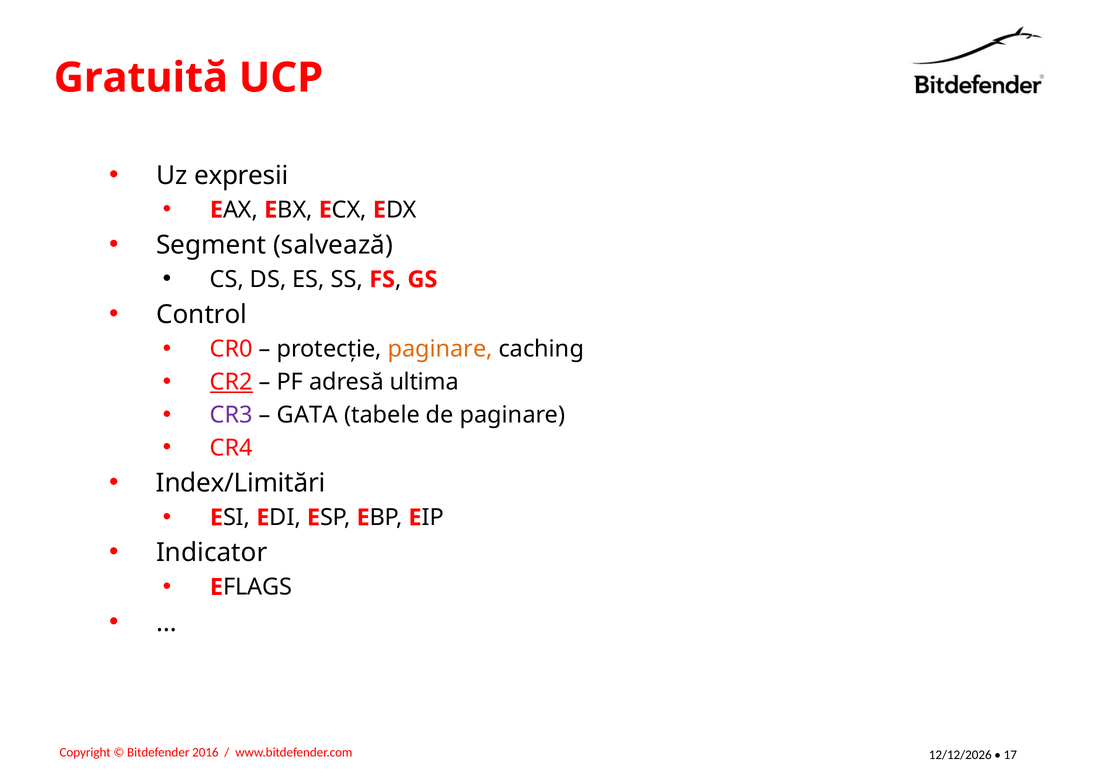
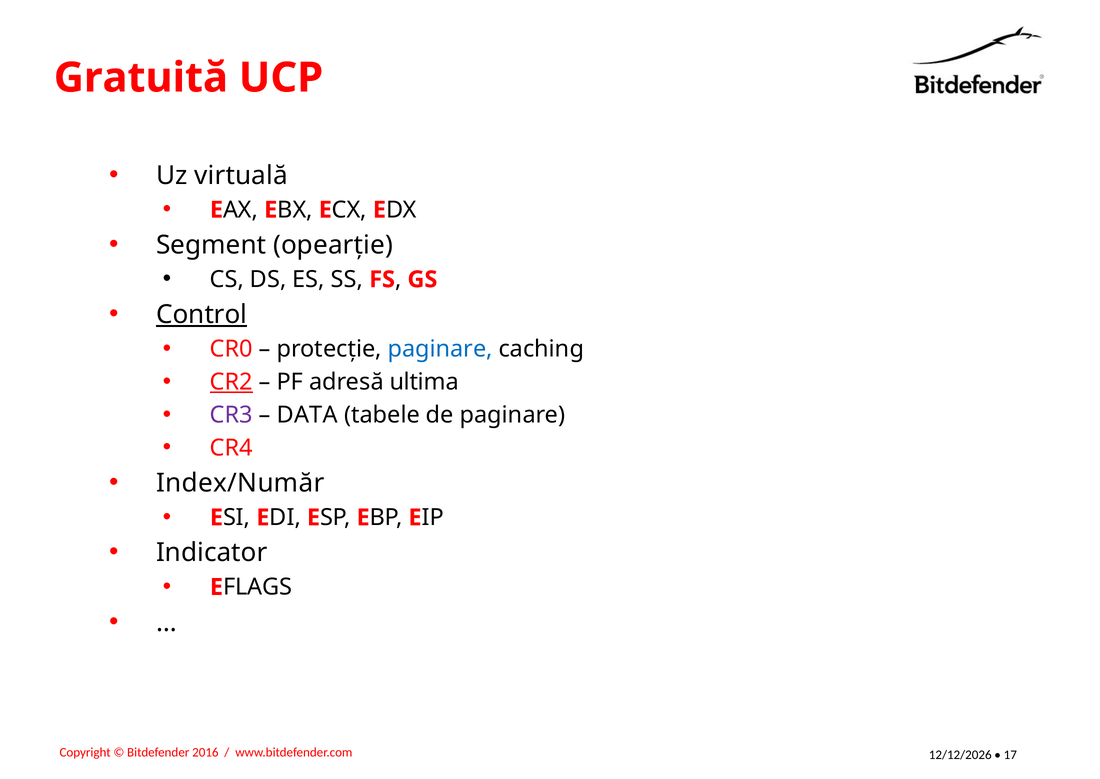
expresii: expresii -> virtuală (241, 175)
salvează: salvează -> opearție (333, 245)
Control underline: none -> present (202, 314)
paginare colour: orange -> blue (440, 349)
GATA: GATA -> DATA (307, 415)
Index/Limitări: Index/Limitări -> Index/Număr (240, 483)
